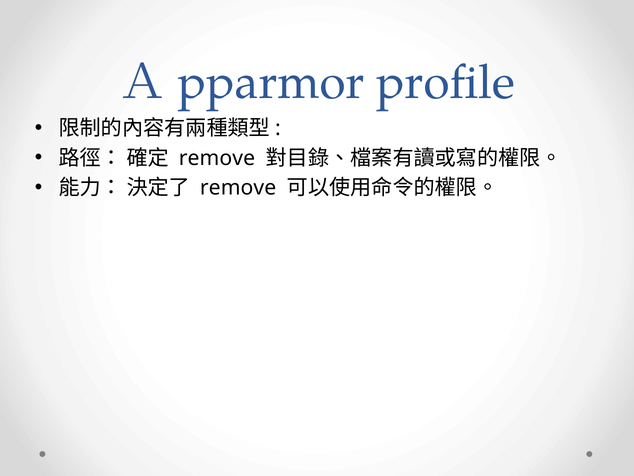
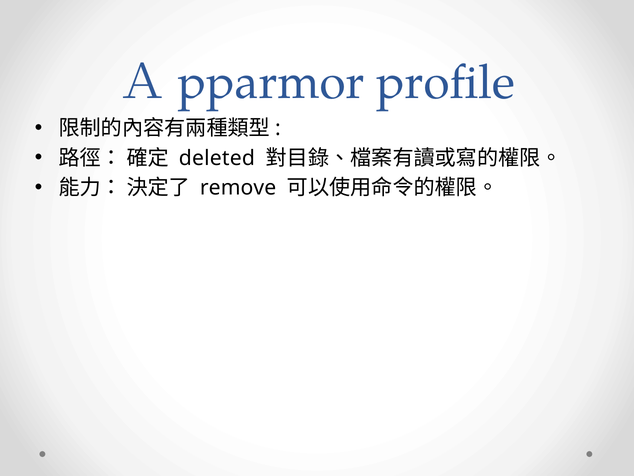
remove: remove -> deleted (217, 158)
